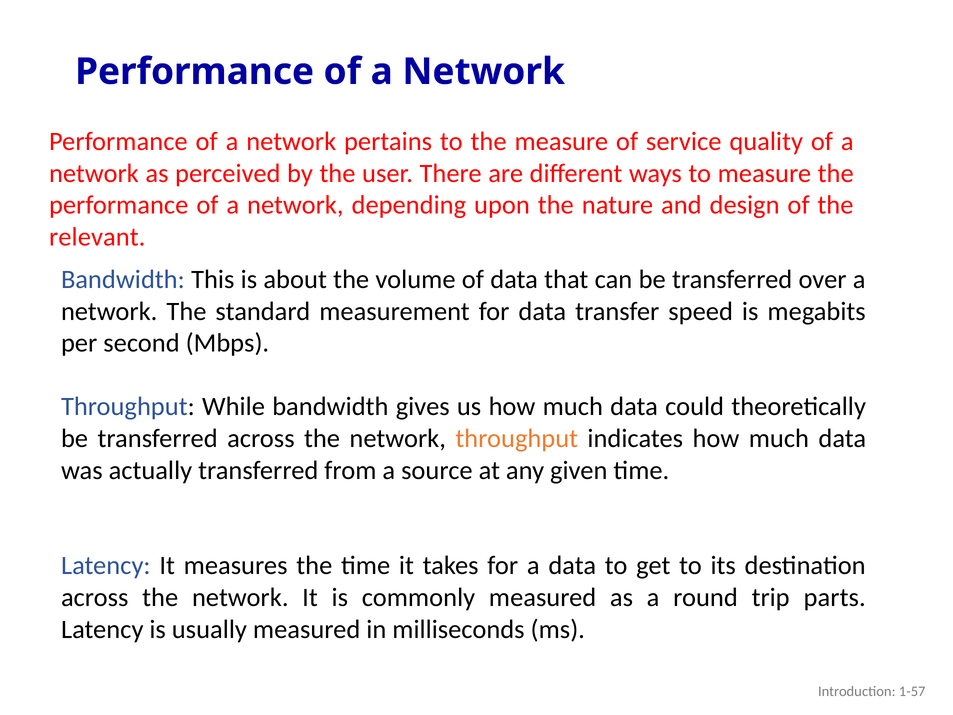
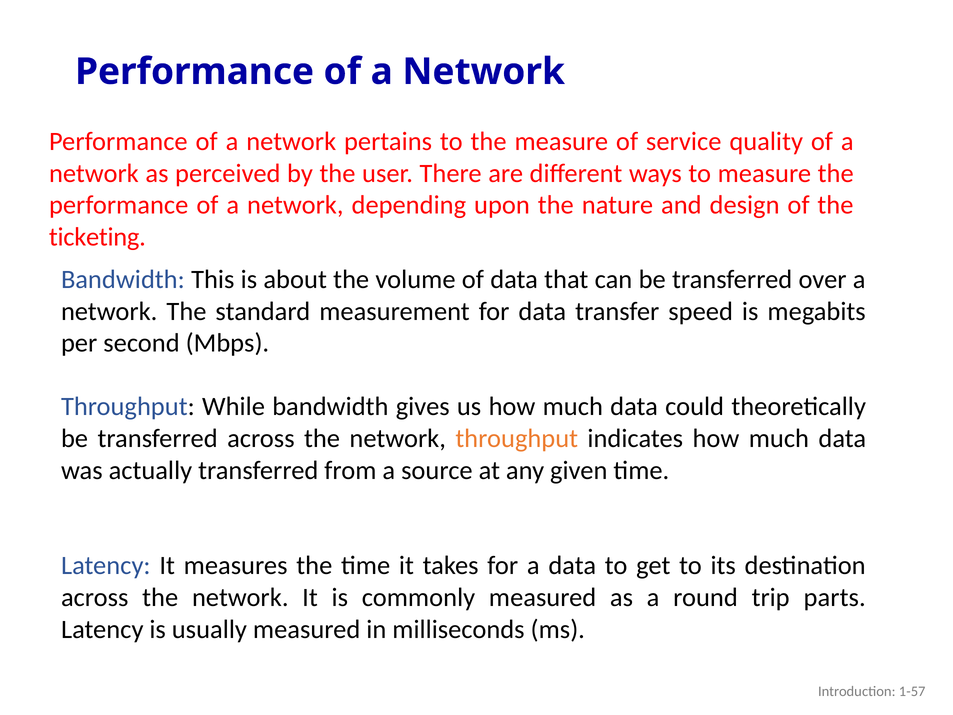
relevant: relevant -> ticketing (97, 237)
